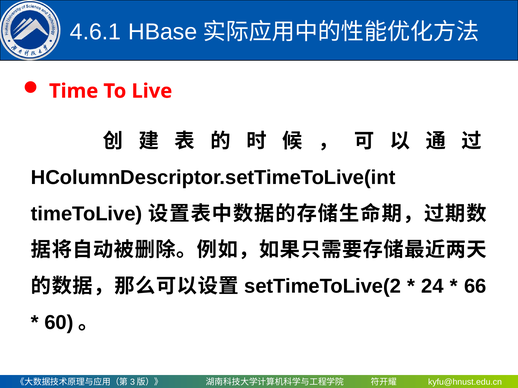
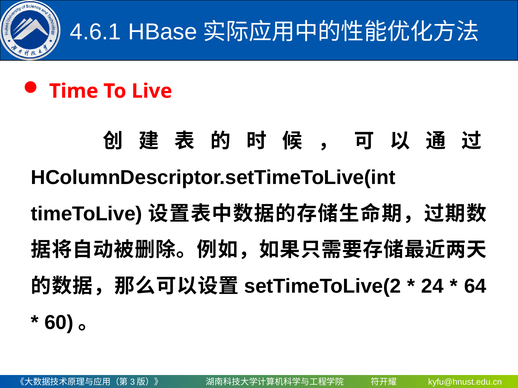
66: 66 -> 64 (475, 287)
